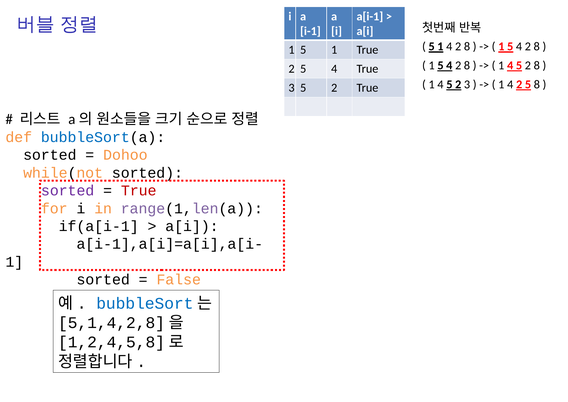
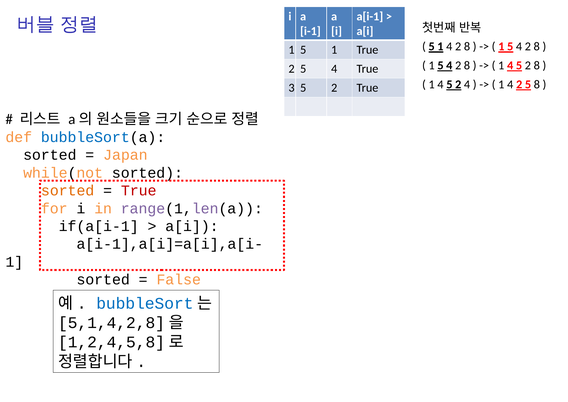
2 3: 3 -> 4 (467, 84)
Dohoo: Dohoo -> Japan (125, 155)
sorted colour: purple -> orange (68, 190)
